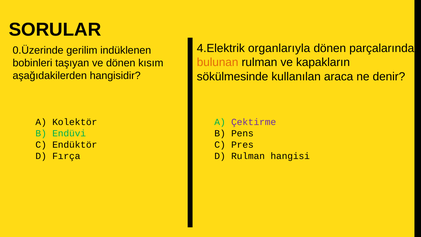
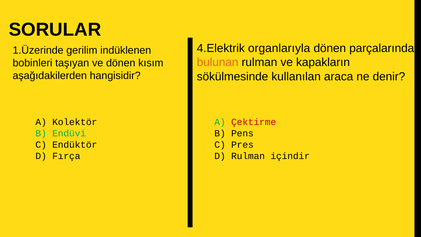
0.Üzerinde: 0.Üzerinde -> 1.Üzerinde (38, 50)
Çektirme colour: purple -> red (254, 122)
hangisi: hangisi -> içindir (290, 156)
